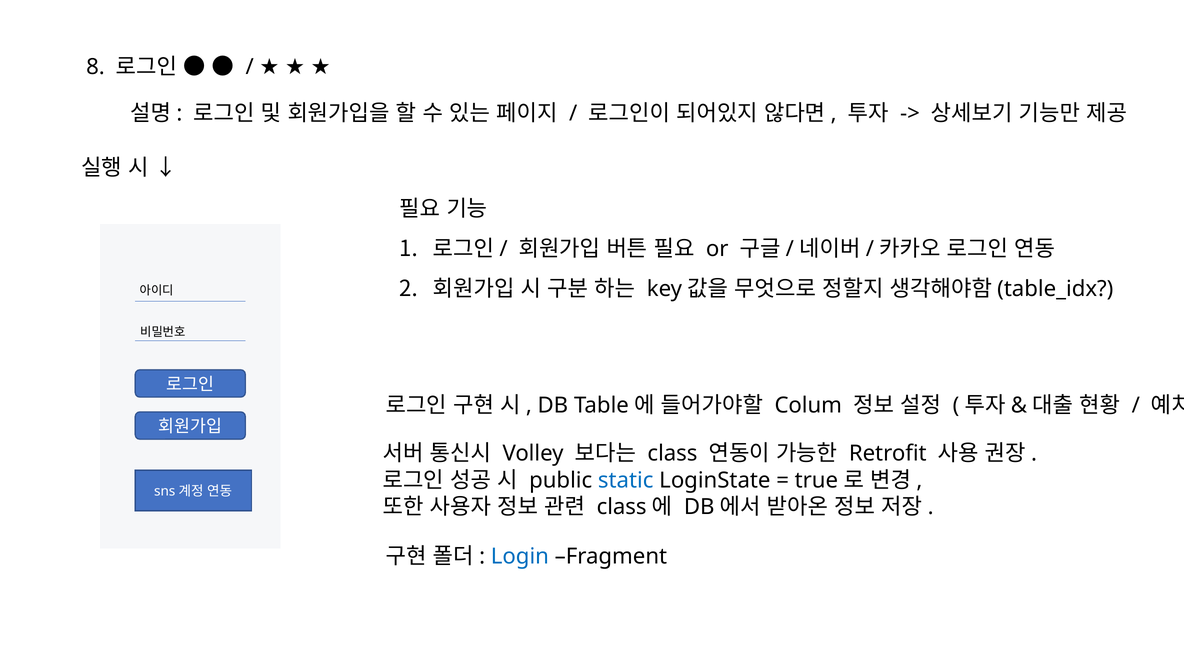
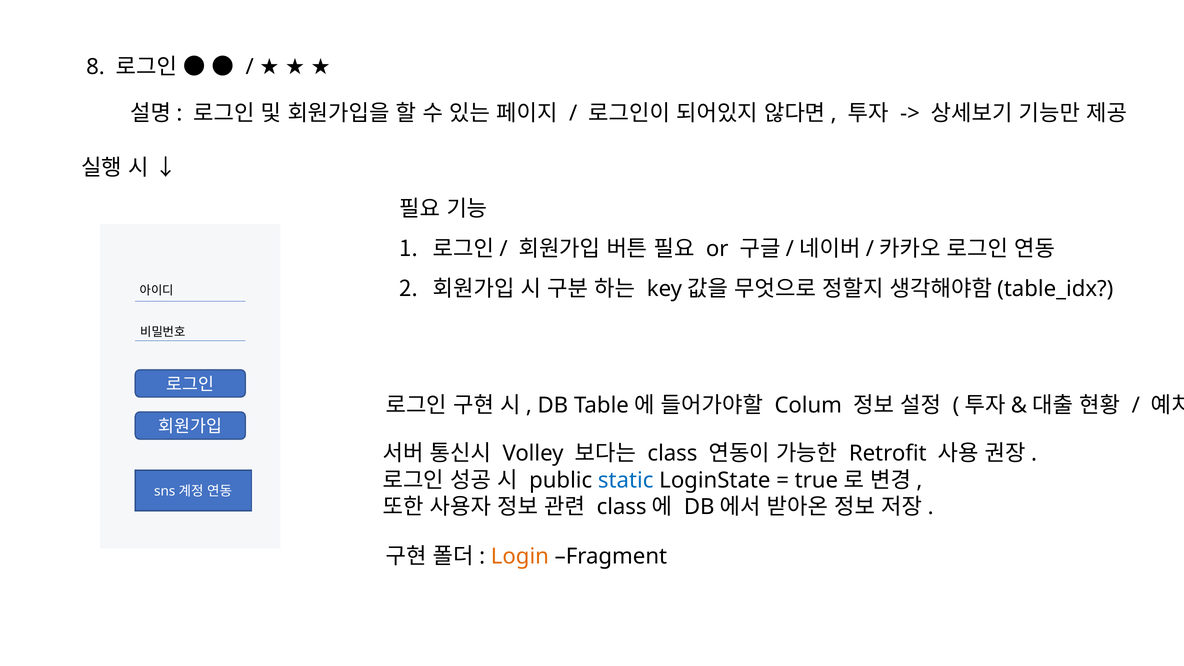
Login colour: blue -> orange (520, 556)
